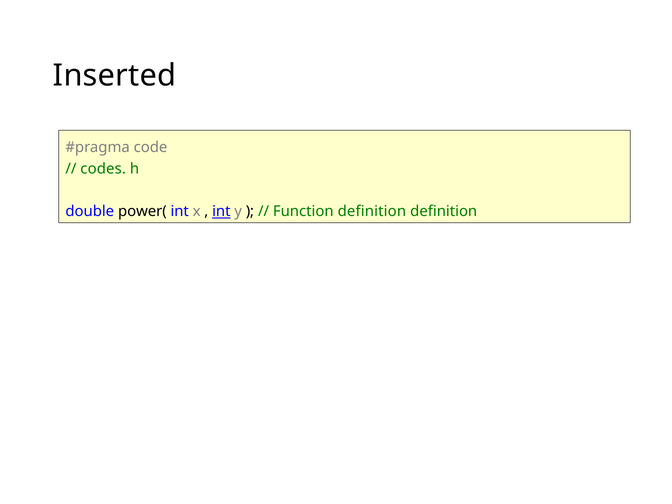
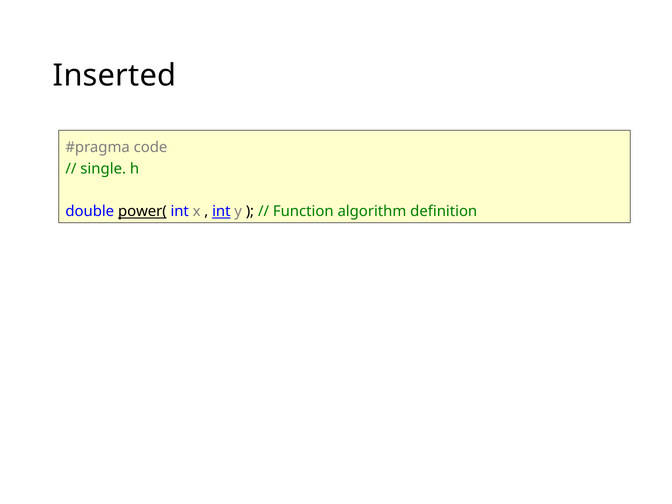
codes: codes -> single (103, 169)
power( underline: none -> present (142, 212)
Function definition: definition -> algorithm (372, 212)
